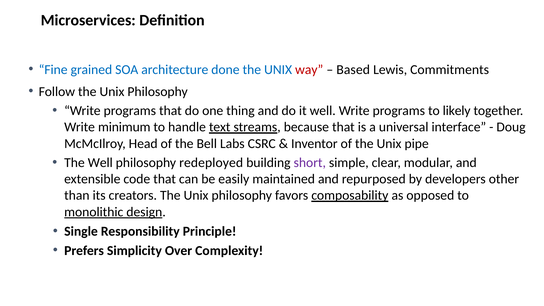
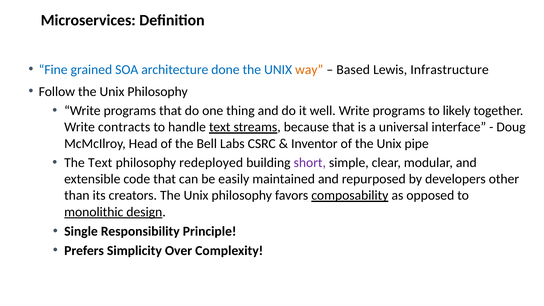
way colour: red -> orange (309, 70)
Commitments: Commitments -> Infrastructure (450, 70)
minimum: minimum -> contracts (124, 127)
The Well: Well -> Text (100, 163)
